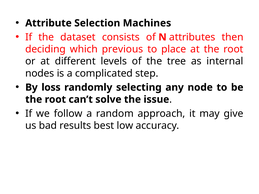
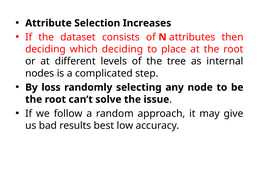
Machines: Machines -> Increases (147, 23)
which previous: previous -> deciding (122, 49)
